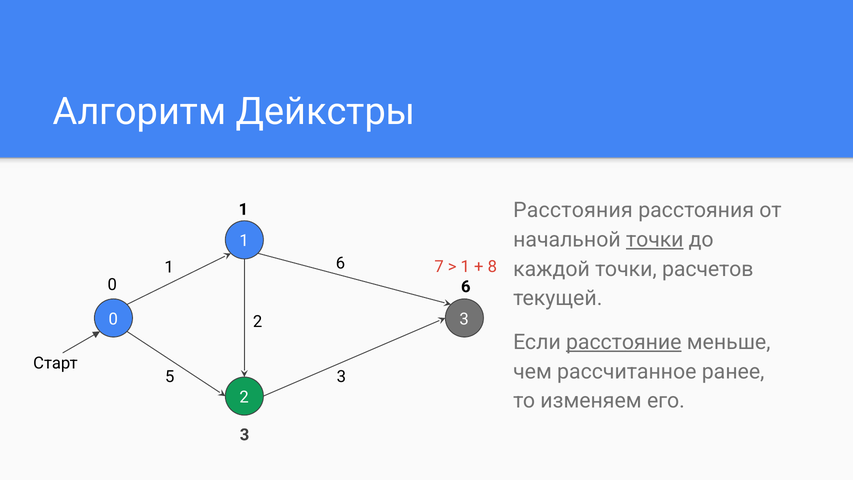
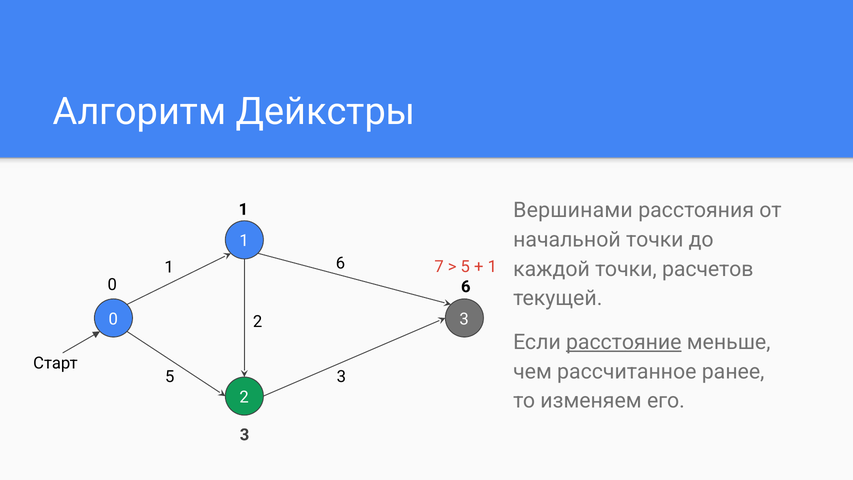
Расстояния: Расстояния -> Вершинами (573, 210)
точки underline: present -> none (655, 239)
1: 1 -> 5 (465, 267)
8: 8 -> 1 (492, 267)
